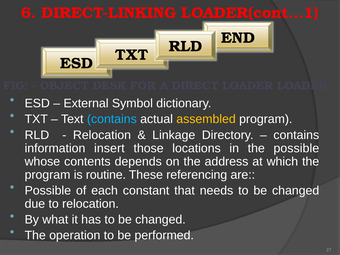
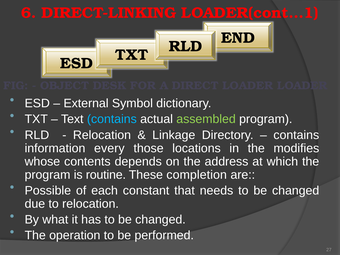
assembled colour: yellow -> light green (206, 119)
insert: insert -> every (109, 148)
the possible: possible -> modifies (296, 148)
referencing: referencing -> completion (197, 175)
